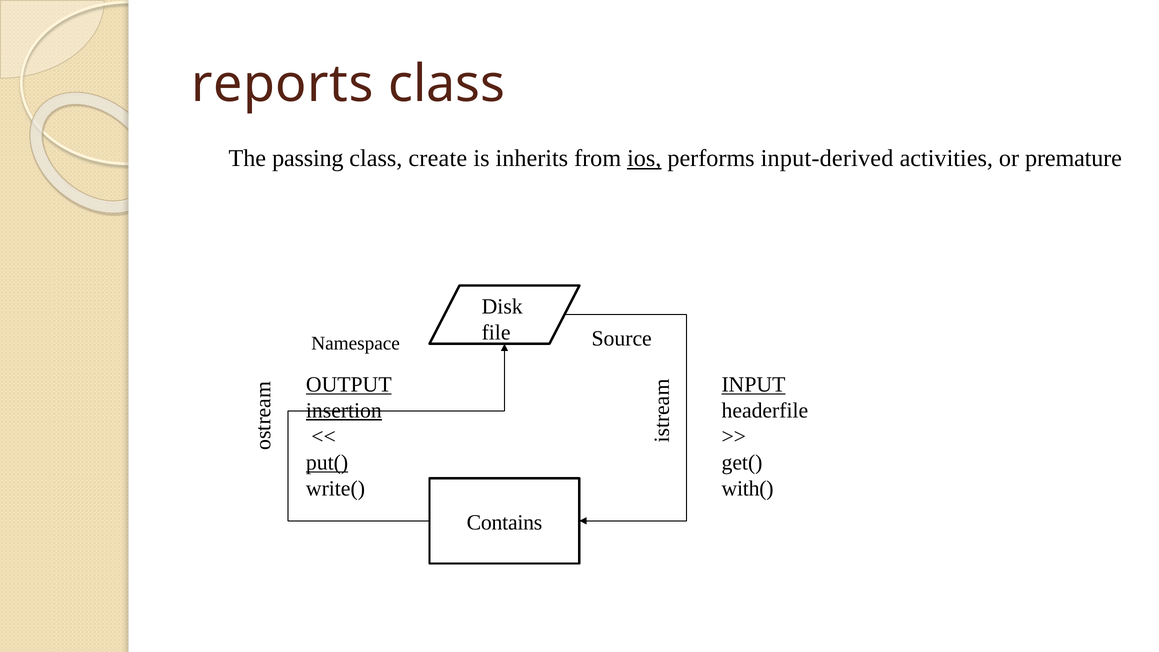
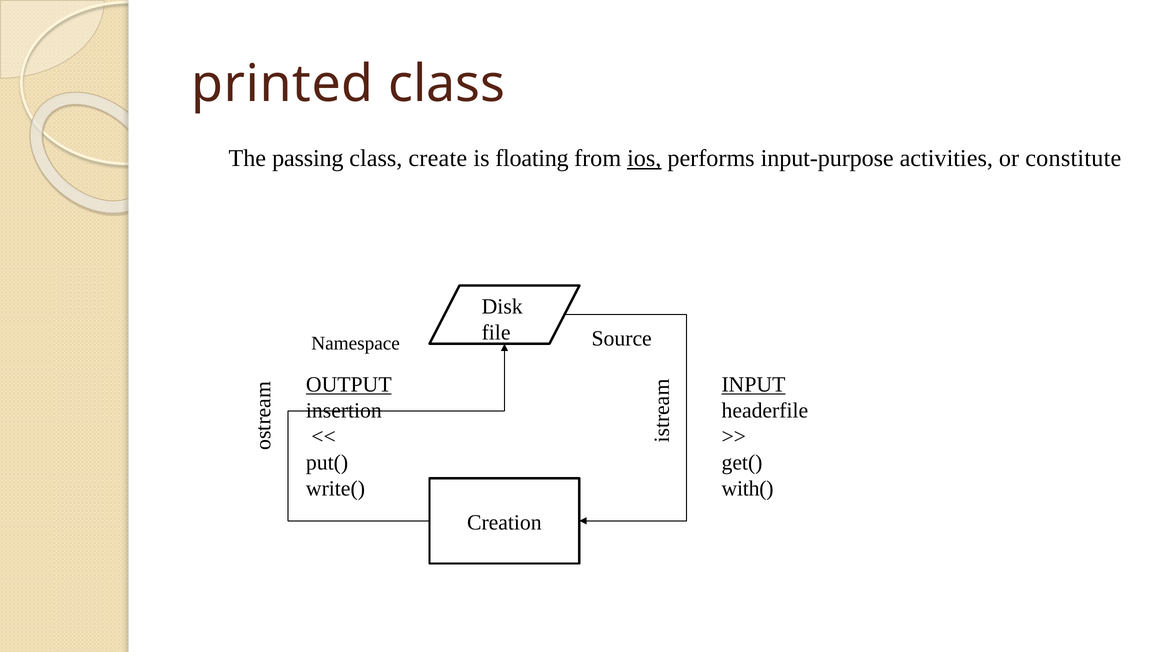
reports: reports -> printed (282, 84)
inherits: inherits -> floating (532, 158)
input-derived: input-derived -> input-purpose (827, 158)
premature: premature -> constitute (1073, 158)
insertion underline: present -> none (344, 410)
put( underline: present -> none (327, 463)
Contains: Contains -> Creation (504, 522)
